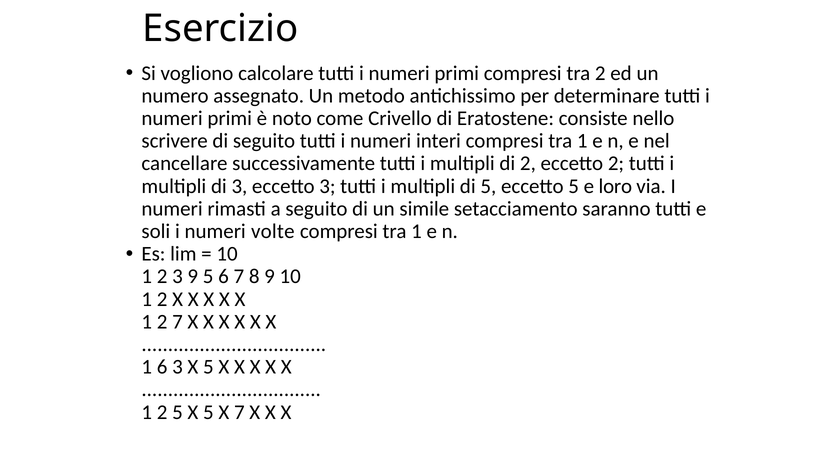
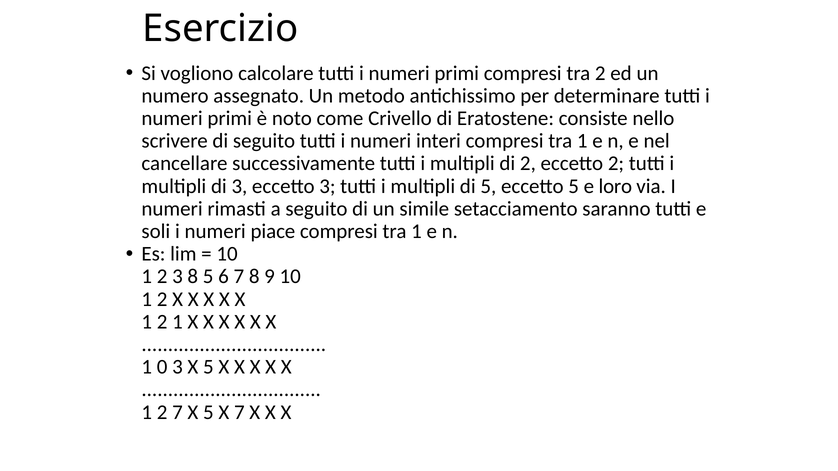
volte: volte -> piace (273, 232)
3 9: 9 -> 8 (193, 277)
2 7: 7 -> 1 (177, 322)
1 6: 6 -> 0 (162, 367)
2 5: 5 -> 7 (177, 412)
